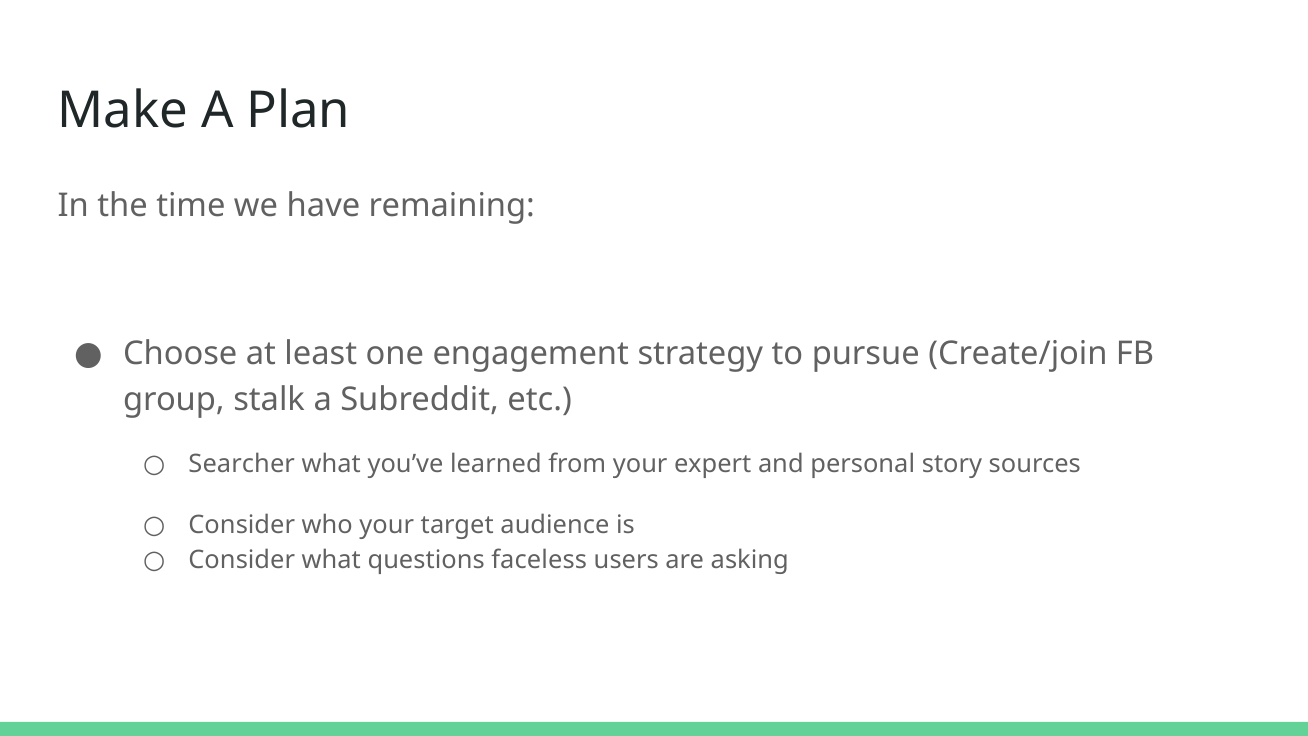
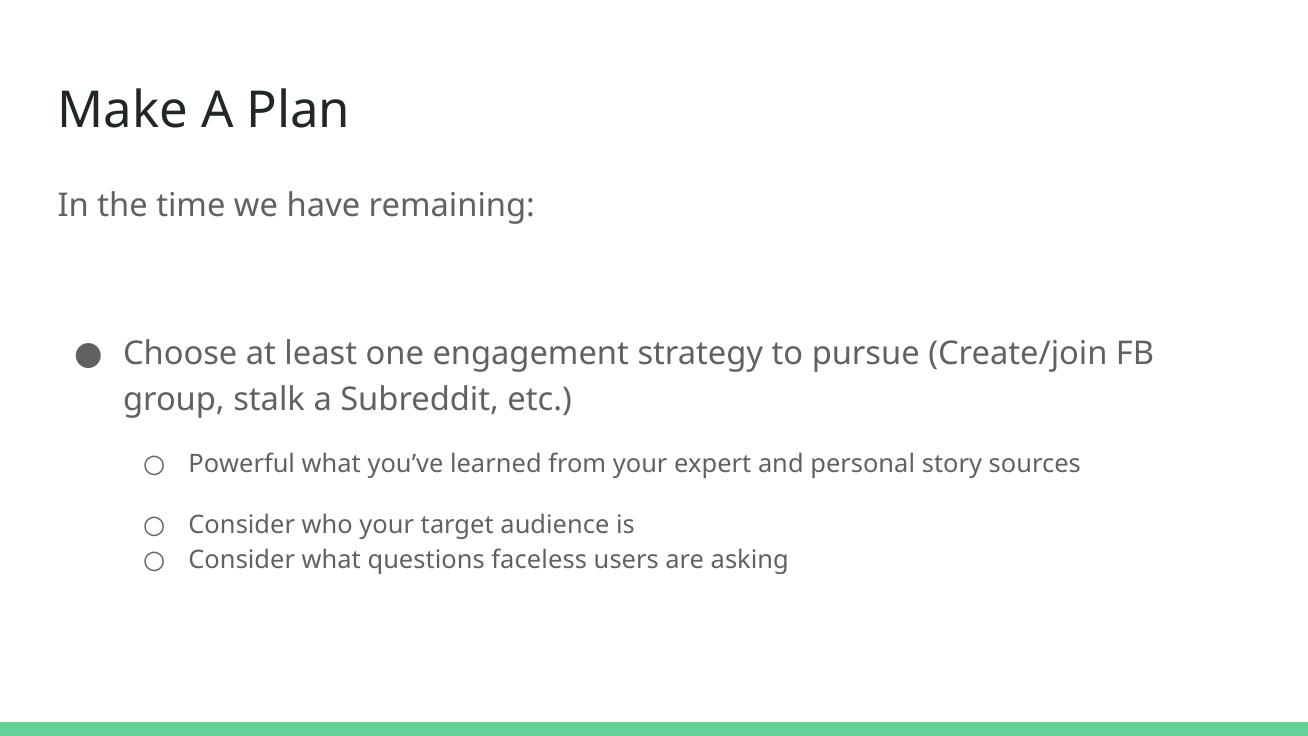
Searcher: Searcher -> Powerful (242, 464)
